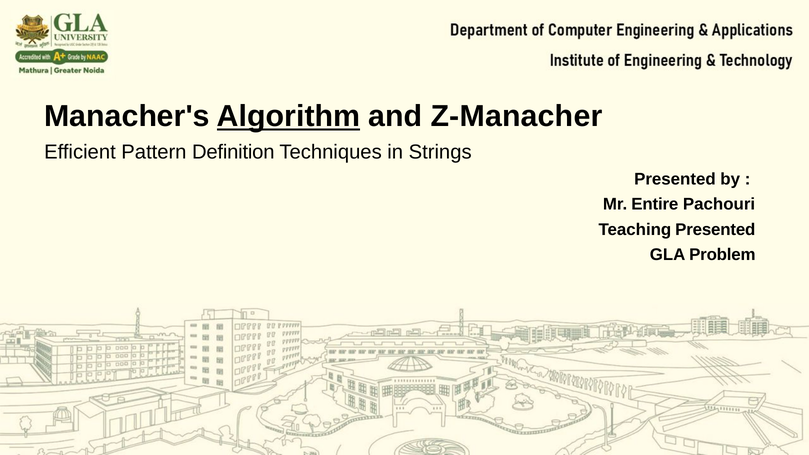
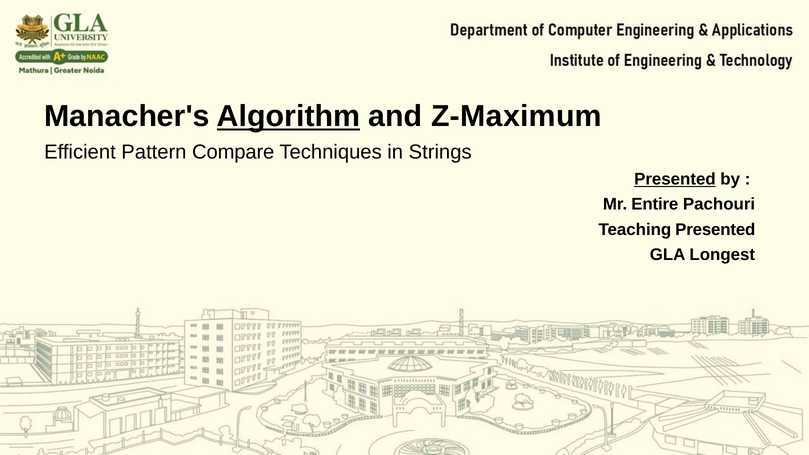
Z-Manacher: Z-Manacher -> Z-Maximum (517, 116)
Definition: Definition -> Compare (233, 152)
Presented underline: none -> present (675, 179)
Problem: Problem -> Longest (722, 255)
